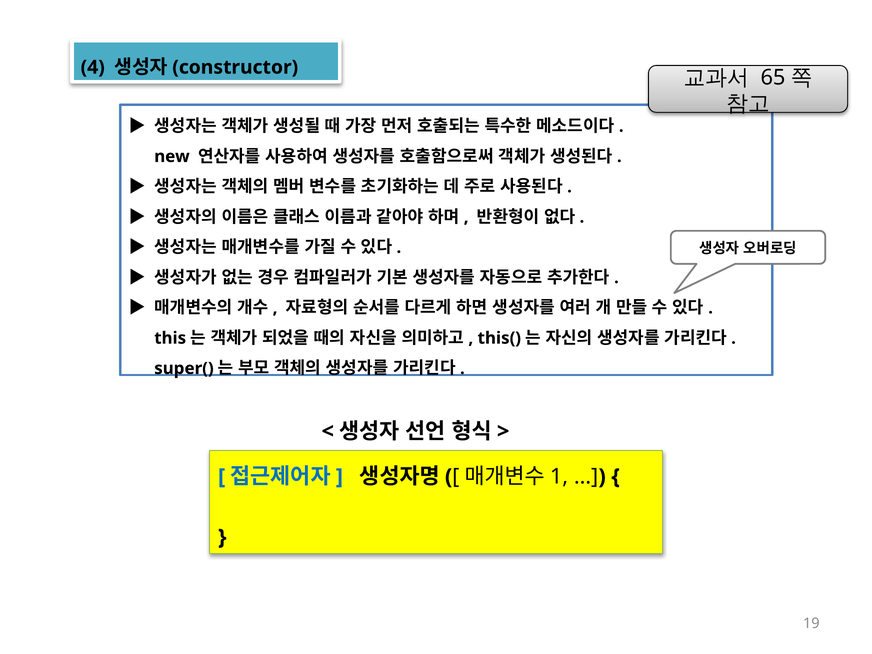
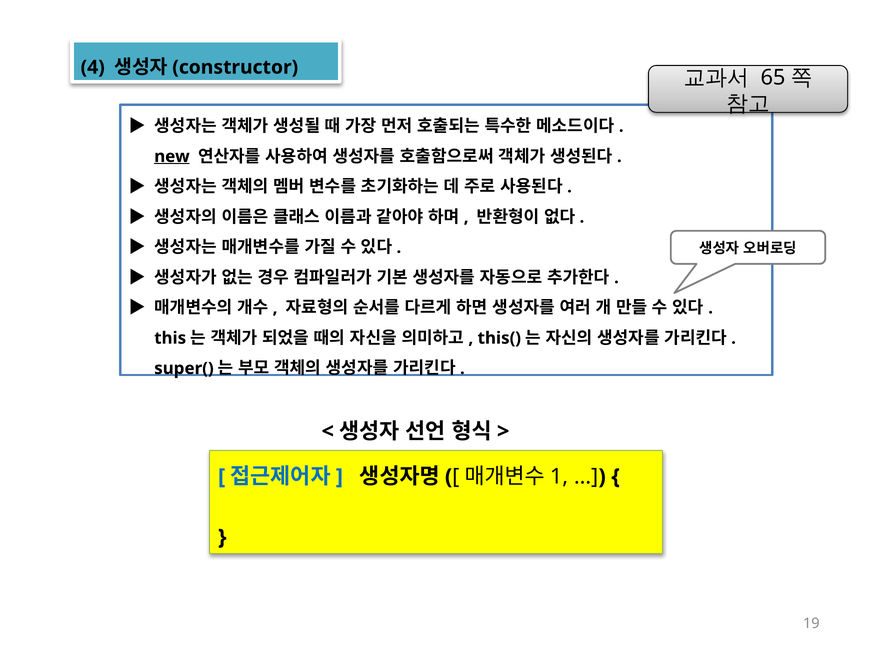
new underline: none -> present (172, 156)
